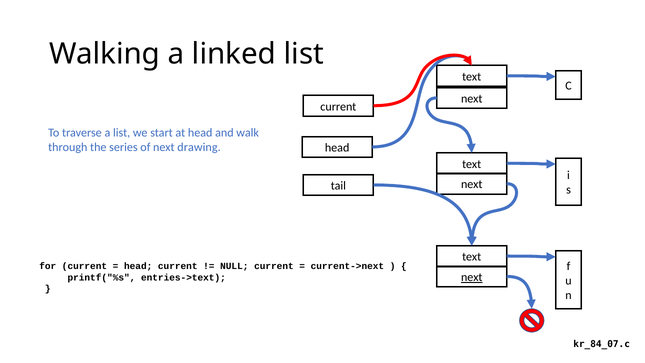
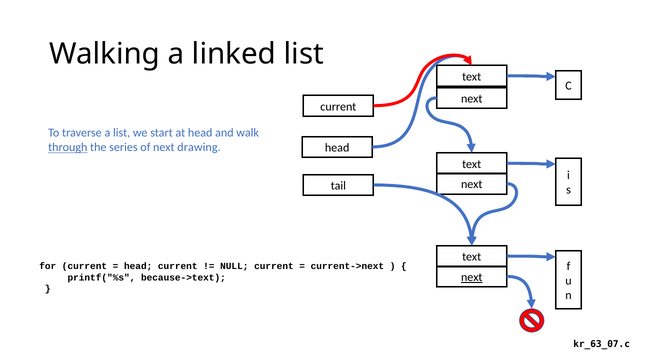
through underline: none -> present (68, 147)
entries->text: entries->text -> because->text (183, 277)
kr_84_07.c: kr_84_07.c -> kr_63_07.c (602, 344)
